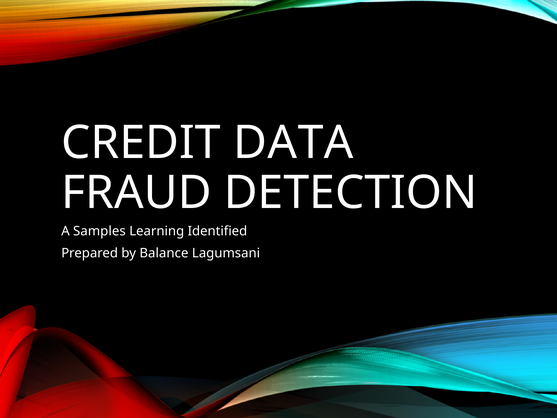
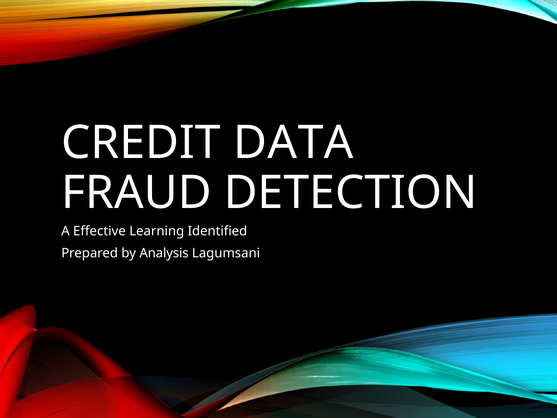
Samples: Samples -> Effective (99, 231)
Balance: Balance -> Analysis (164, 253)
